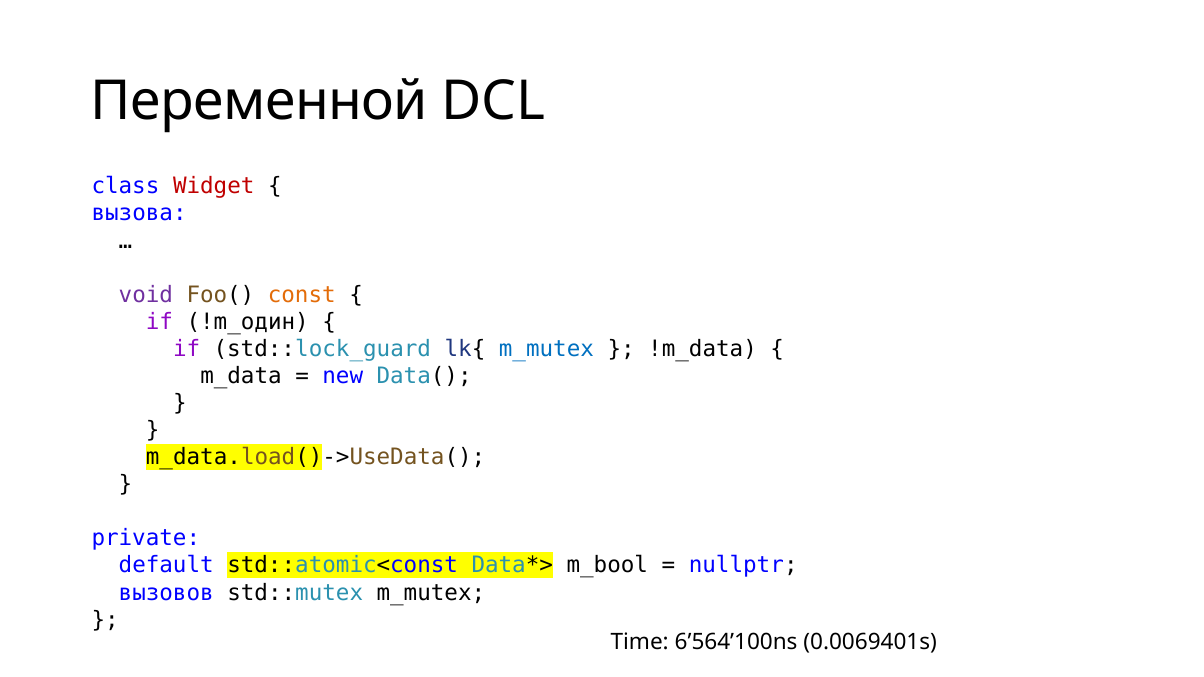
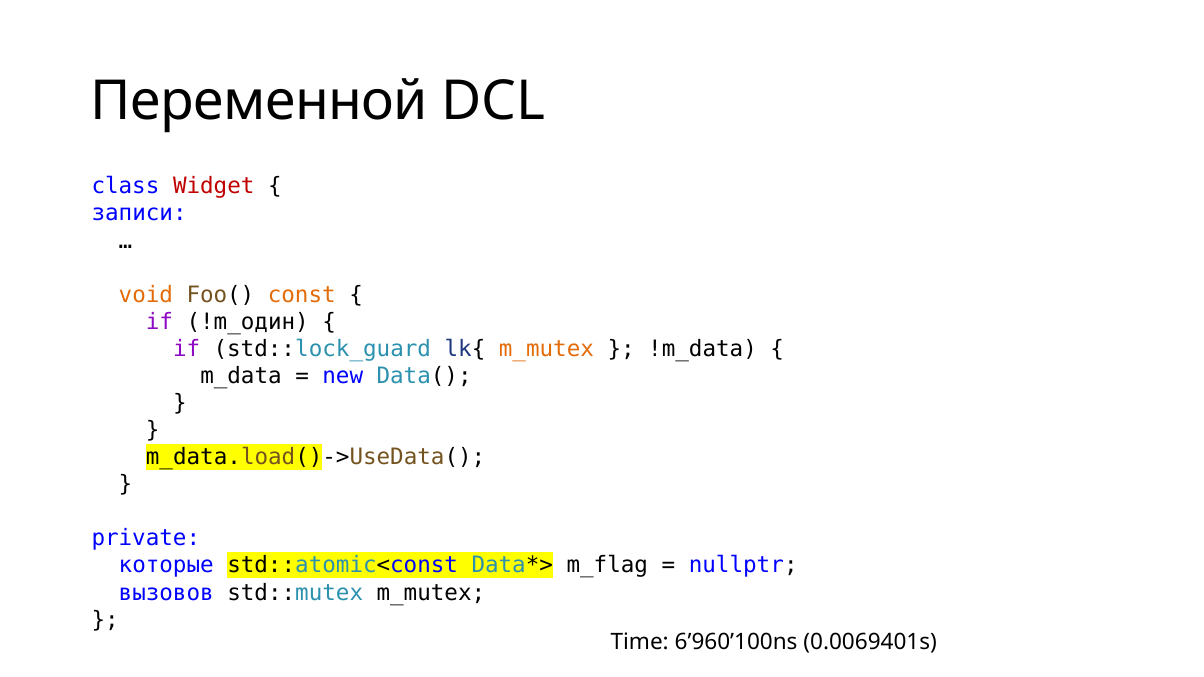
вызова: вызова -> записи (139, 214)
void colour: purple -> orange (146, 295)
m_mutex colour: blue -> orange (546, 349)
default: default -> которые (166, 566)
m_bool: m_bool -> m_flag (607, 566)
6’564’100ns: 6’564’100ns -> 6’960’100ns (736, 642)
